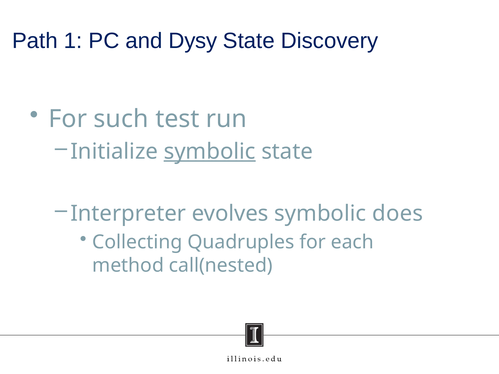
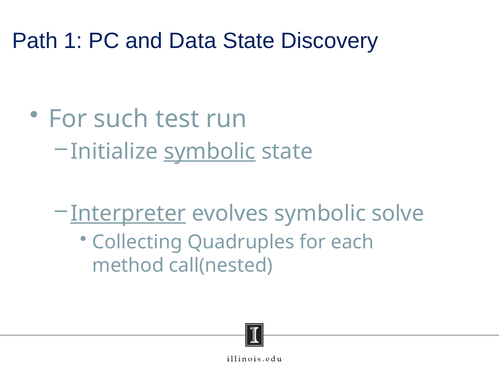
Dysy: Dysy -> Data (193, 41)
Interpreter underline: none -> present (128, 214)
does: does -> solve (398, 214)
